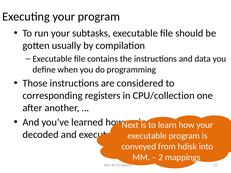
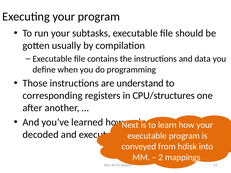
considered: considered -> understand (140, 83)
CPU/collection: CPU/collection -> CPU/structures (164, 96)
